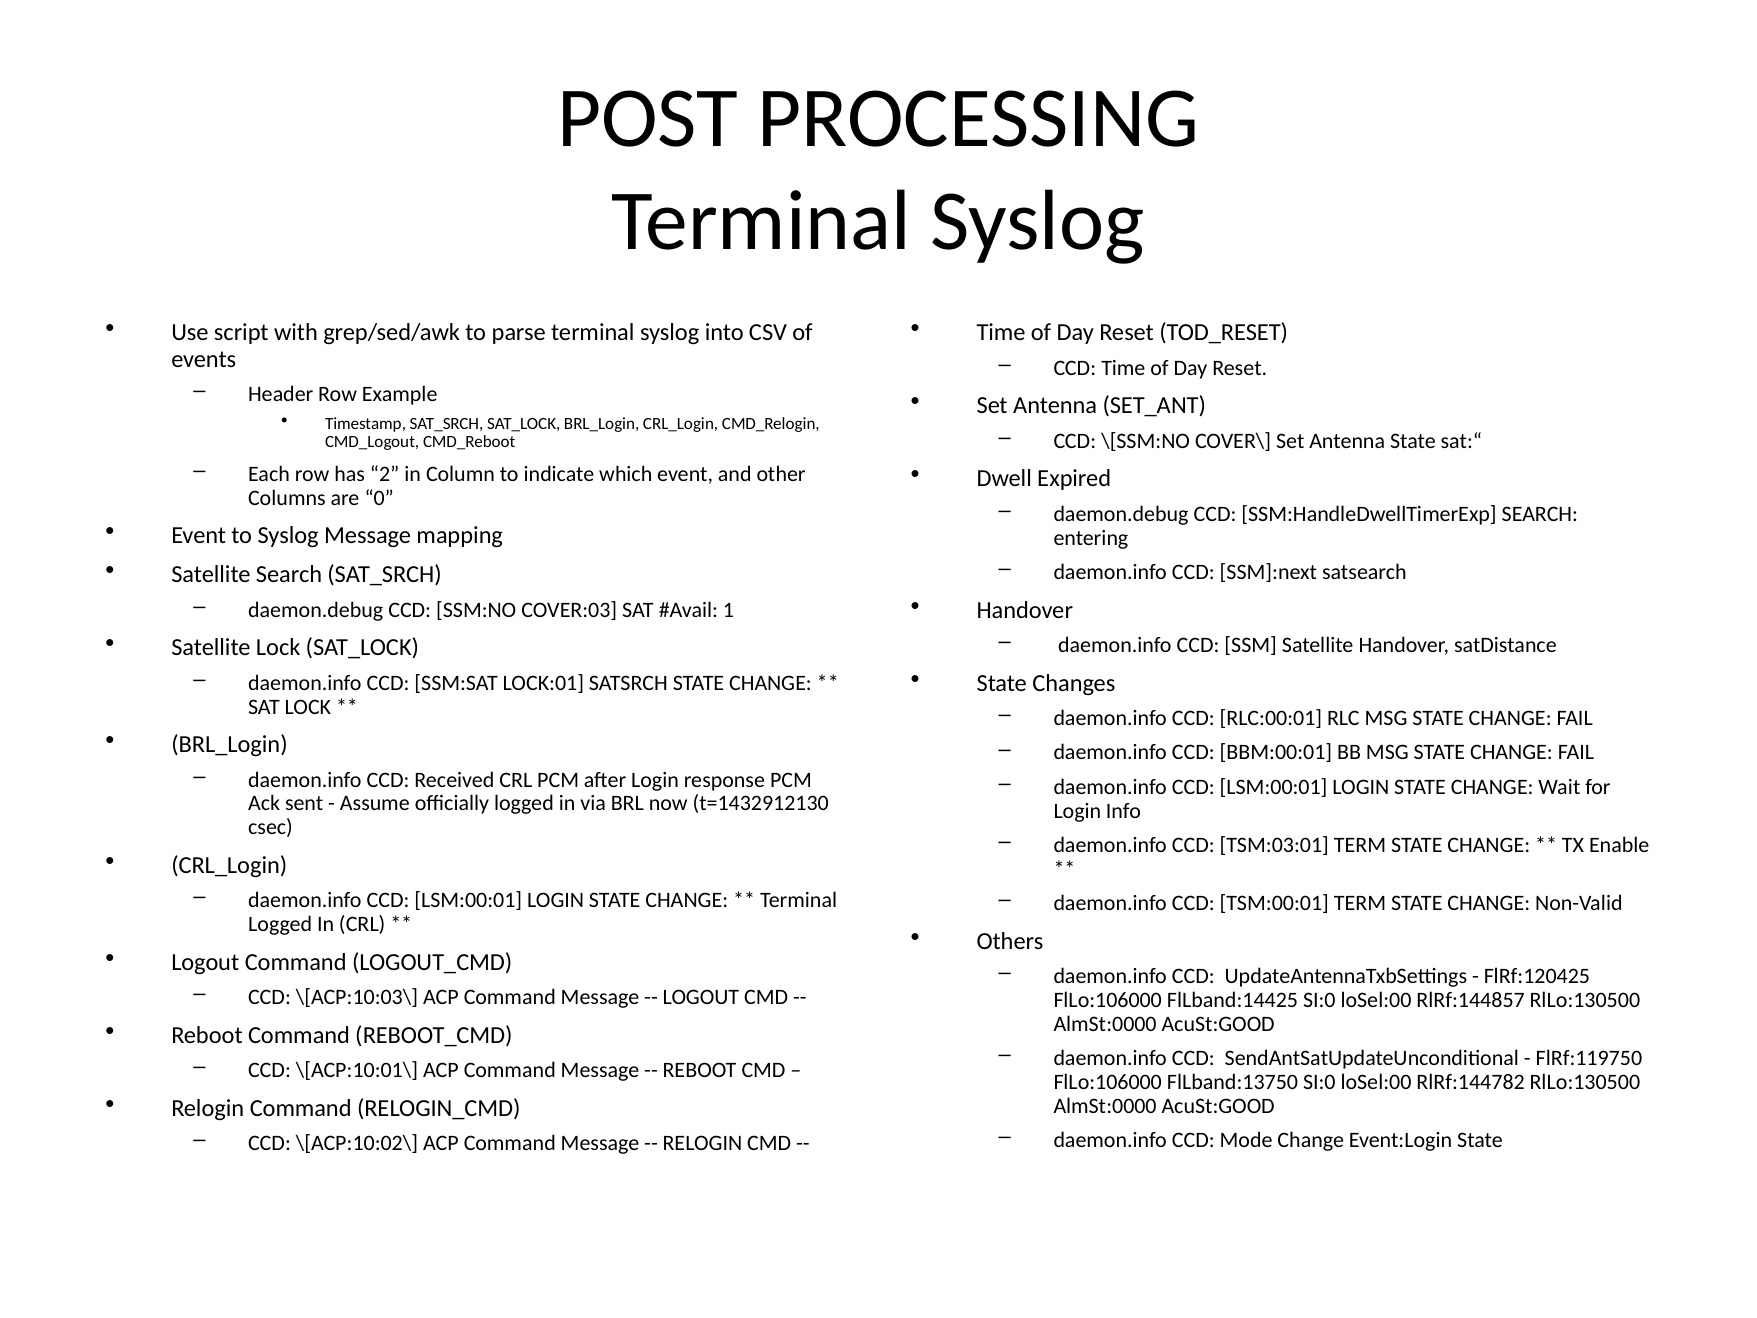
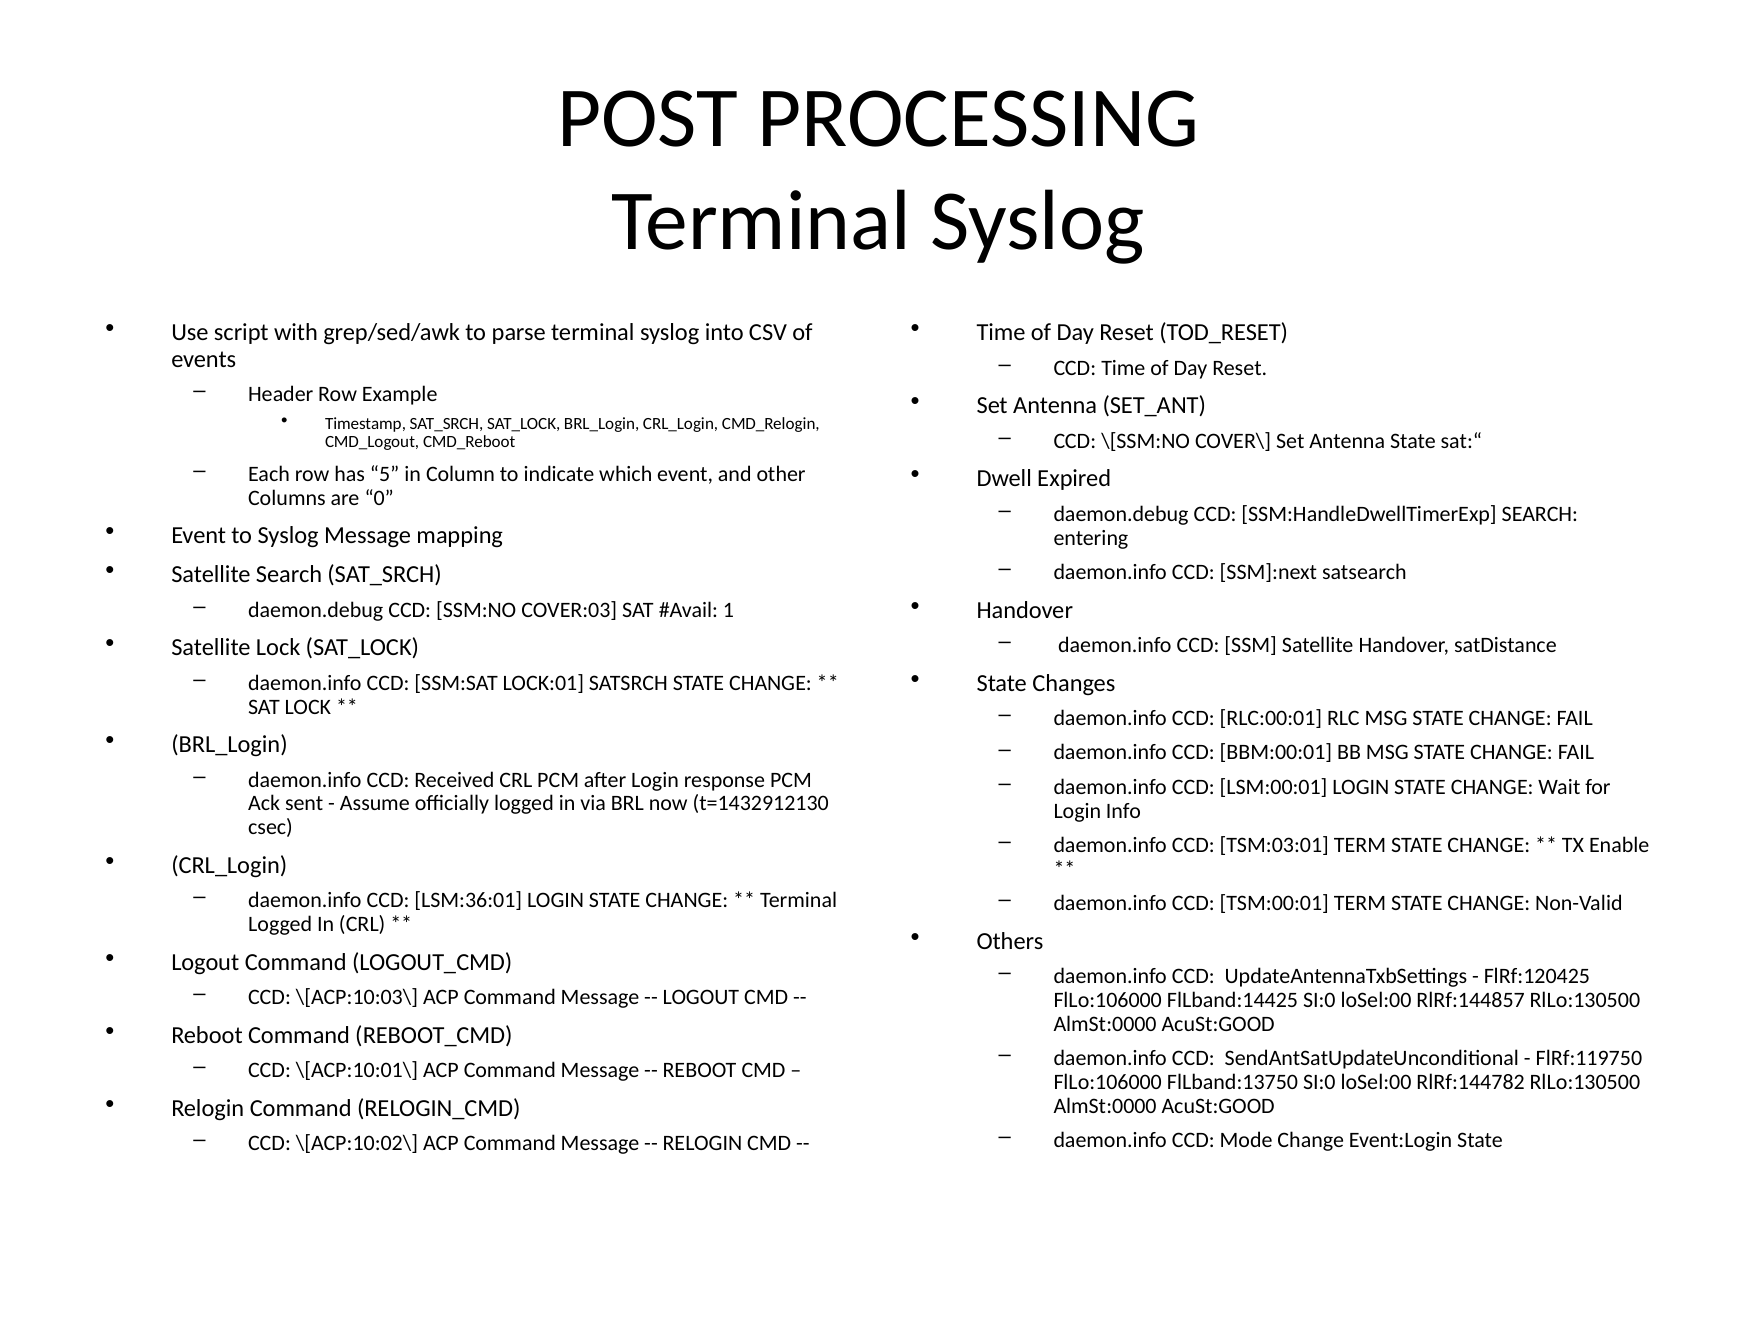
2: 2 -> 5 (385, 474)
LSM:00:01: LSM:00:01 -> LSM:36:01 (468, 900)
